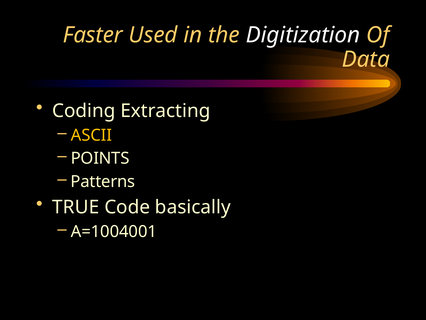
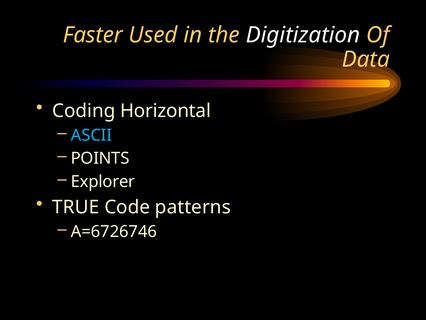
Extracting: Extracting -> Horizontal (165, 111)
ASCII colour: yellow -> light blue (91, 135)
Patterns: Patterns -> Explorer (103, 181)
basically: basically -> patterns (193, 207)
A=1004001: A=1004001 -> A=6726746 (114, 231)
